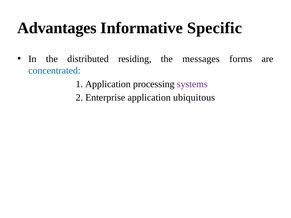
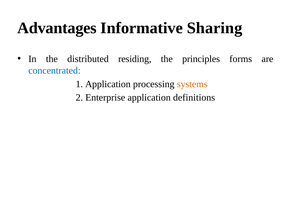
Specific: Specific -> Sharing (215, 28)
messages: messages -> principles (201, 59)
systems colour: purple -> orange (192, 84)
ubiquitous: ubiquitous -> definitions (194, 98)
